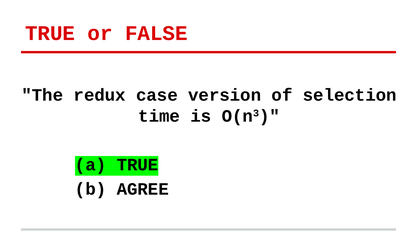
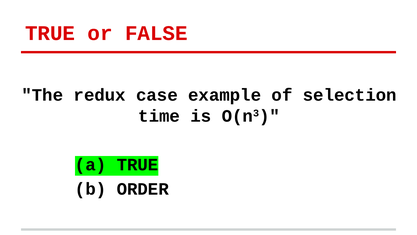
version: version -> example (225, 95)
AGREE: AGREE -> ORDER (143, 189)
